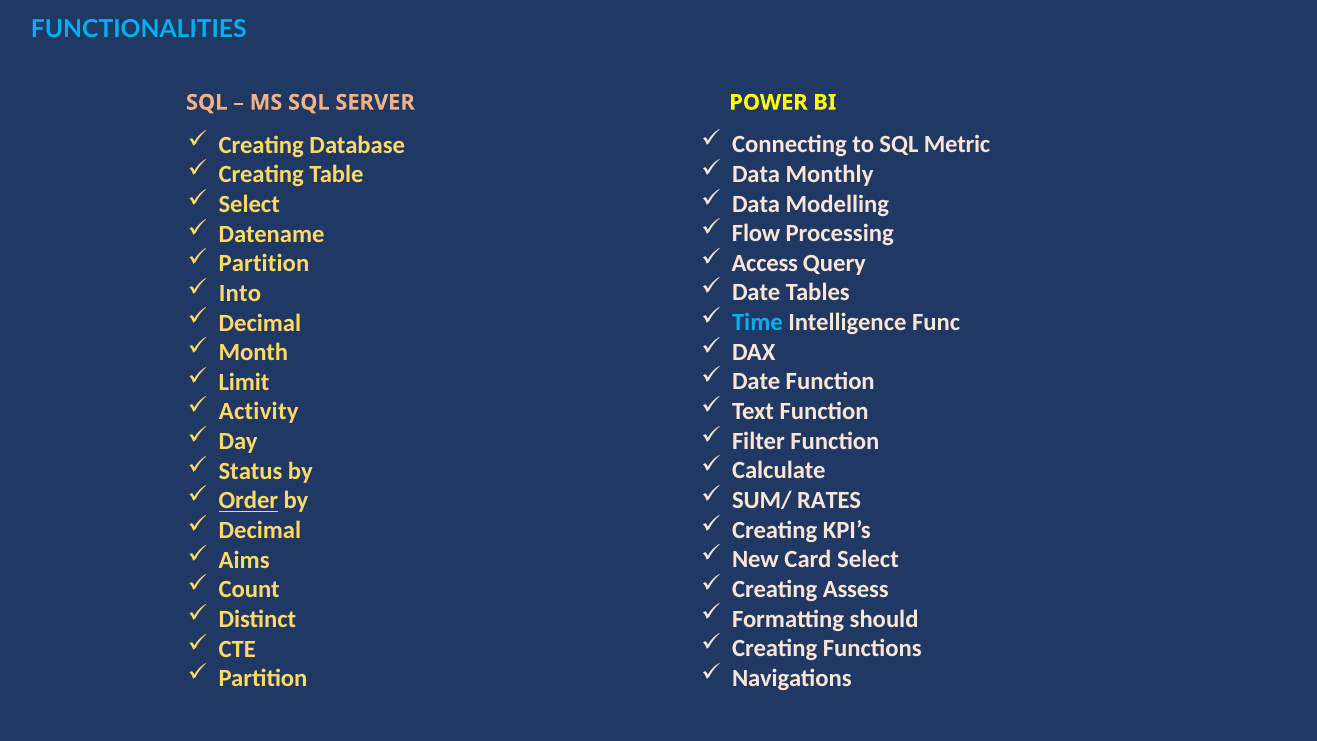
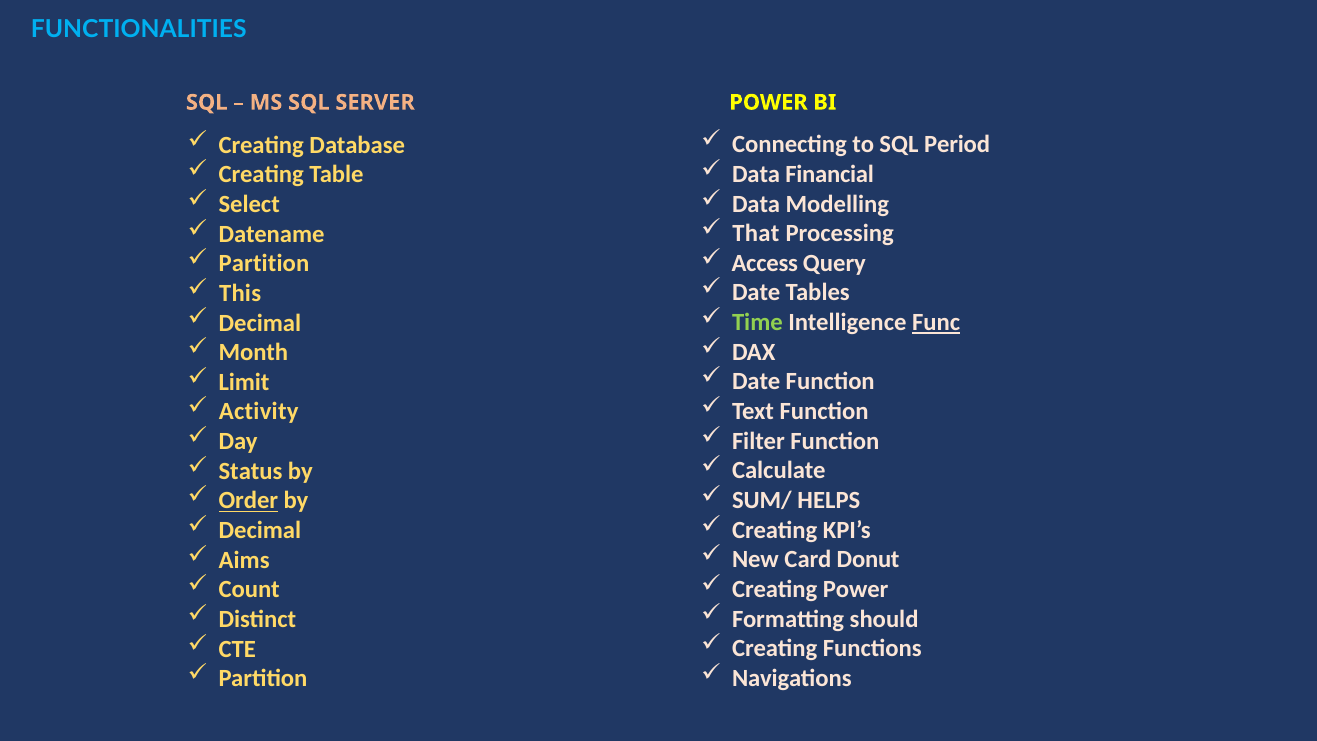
Metric: Metric -> Period (957, 145)
Monthly: Monthly -> Financial (830, 174)
Flow: Flow -> That (756, 233)
Into: Into -> This (240, 293)
Time colour: light blue -> light green (757, 322)
Func underline: none -> present (936, 322)
RATES: RATES -> HELPS (829, 500)
Card Select: Select -> Donut (868, 559)
Creating Assess: Assess -> Power (856, 589)
